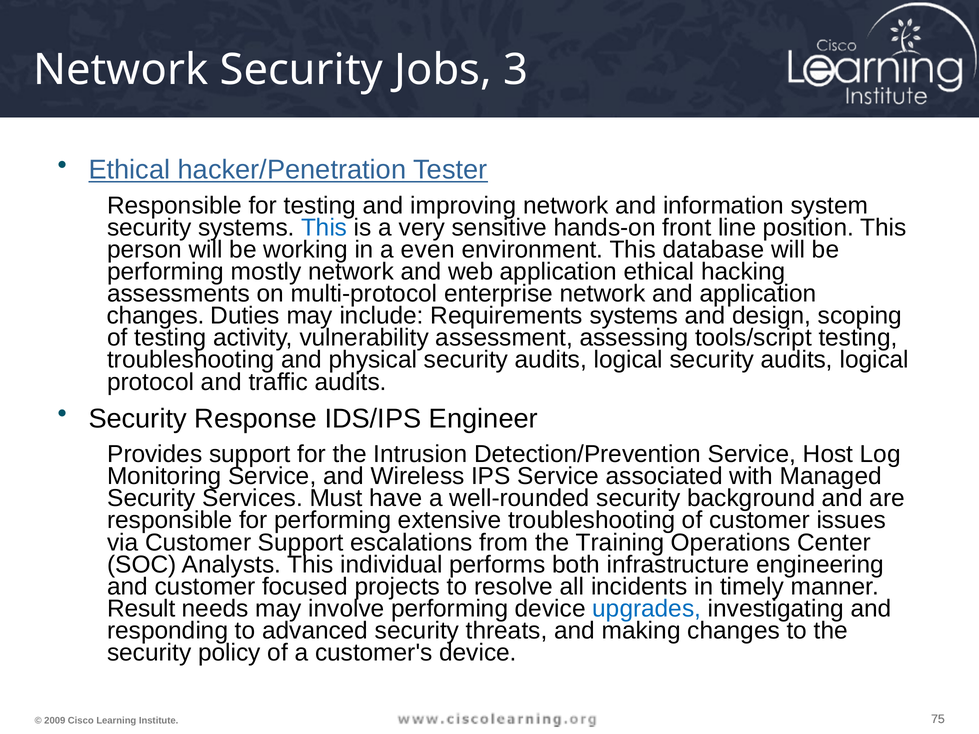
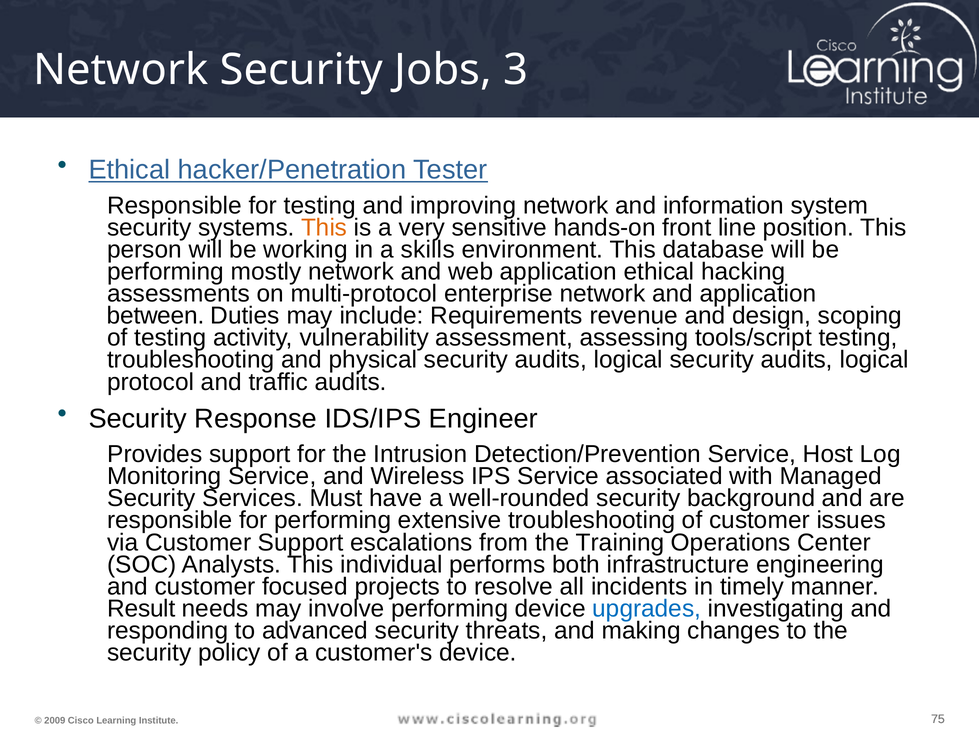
This colour: blue -> orange (324, 228)
even: even -> skills (428, 250)
changes: changes -> between (156, 316)
Requirements systems: systems -> revenue (634, 316)
